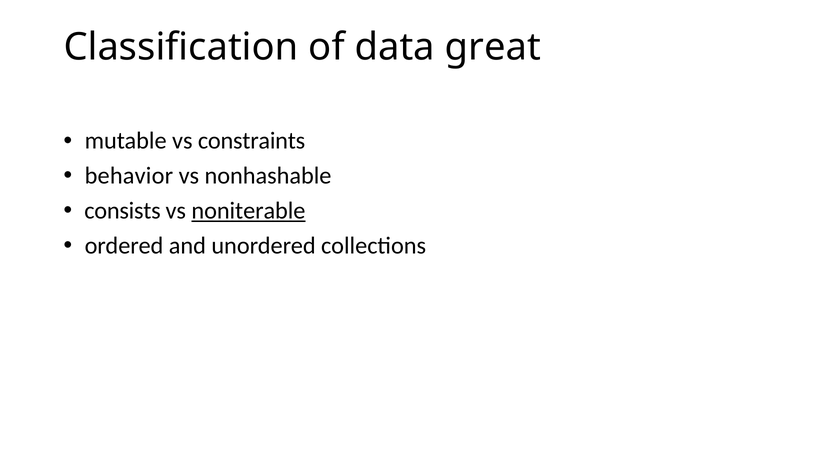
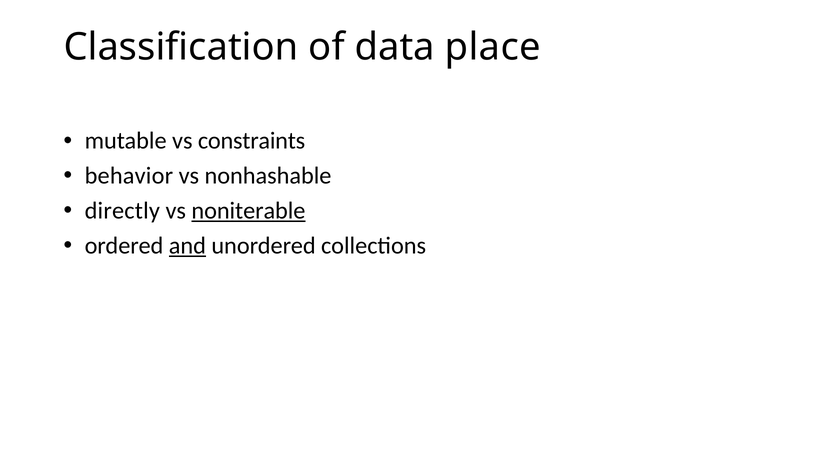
great: great -> place (493, 47)
consists: consists -> directly (122, 211)
and underline: none -> present (187, 246)
